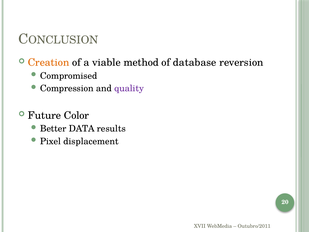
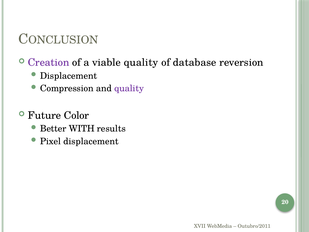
Creation colour: orange -> purple (49, 62)
viable method: method -> quality (141, 62)
Compromised: Compromised -> Displacement (69, 76)
DATA: DATA -> WITH (82, 129)
